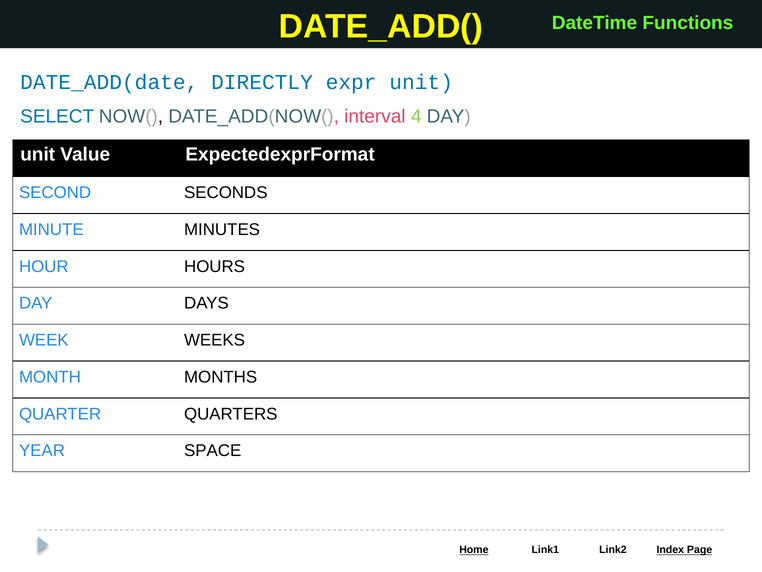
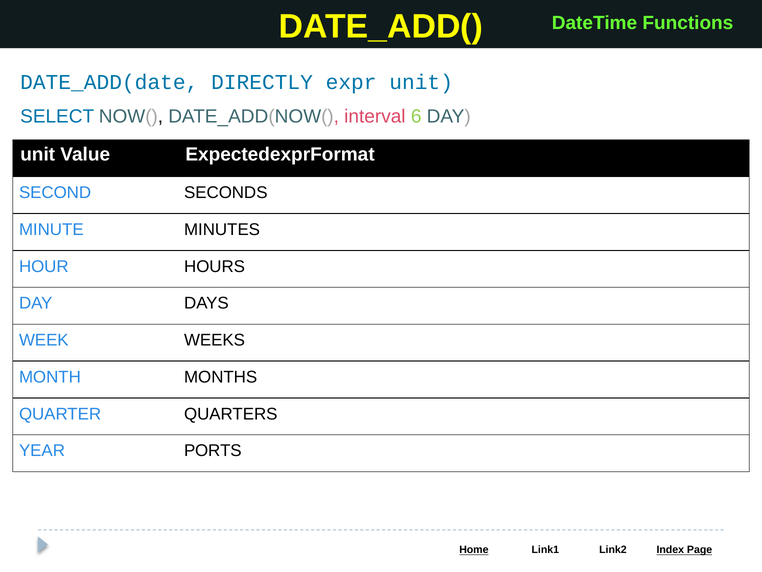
4: 4 -> 6 (416, 117)
SPACE: SPACE -> PORTS (213, 450)
